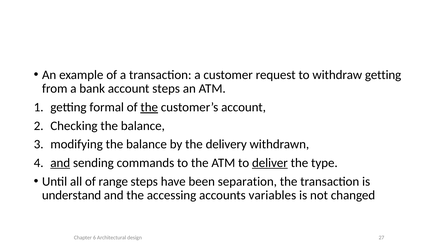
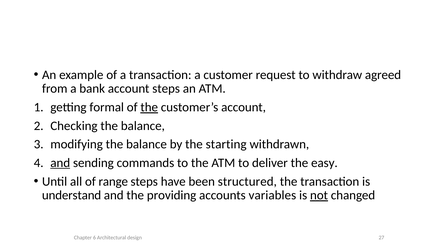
withdraw getting: getting -> agreed (383, 75)
delivery: delivery -> starting (226, 144)
deliver underline: present -> none (270, 163)
type: type -> easy (324, 163)
separation: separation -> structured (247, 182)
accessing: accessing -> providing (172, 195)
not underline: none -> present (319, 195)
